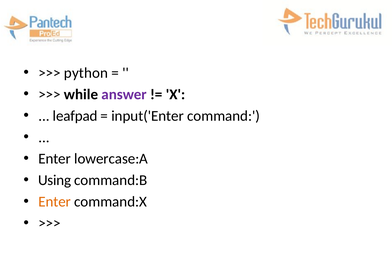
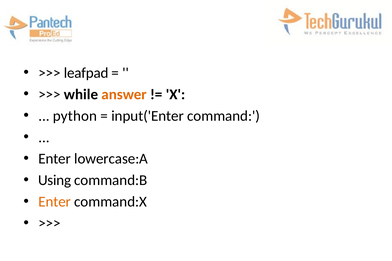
python: python -> leafpad (86, 73)
answer colour: purple -> orange (124, 94)
leafpad: leafpad -> python (75, 116)
